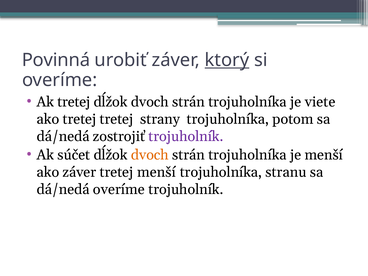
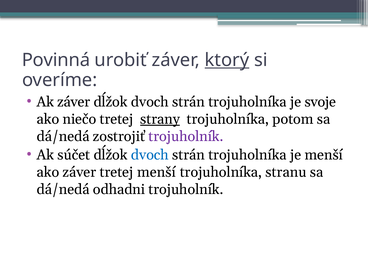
Ak tretej: tretej -> záver (74, 102)
viete: viete -> svoje (320, 102)
ako tretej: tretej -> niečo (79, 119)
strany underline: none -> present (160, 119)
dvoch colour: orange -> blue (150, 155)
dá/nedá overíme: overíme -> odhadni (119, 189)
